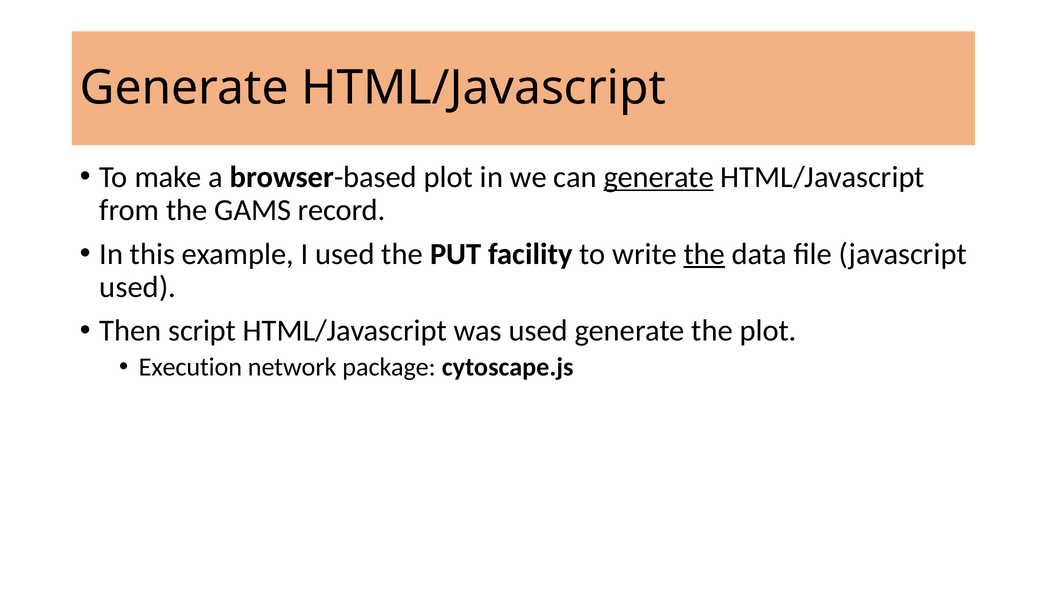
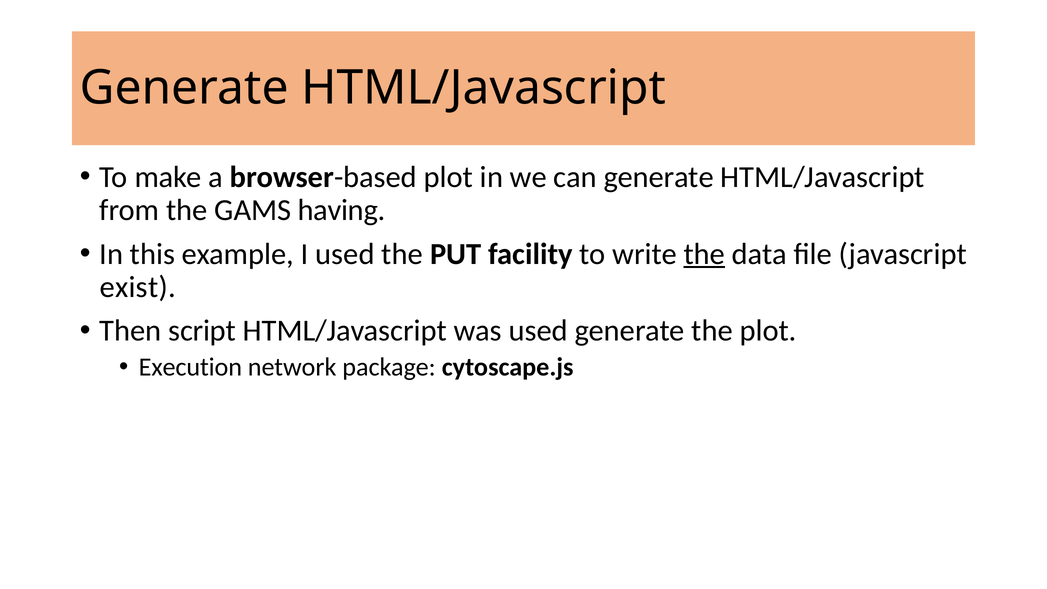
generate underline: present -> none (659, 177)
record: record -> having (342, 210)
used: used -> exist (138, 287)
